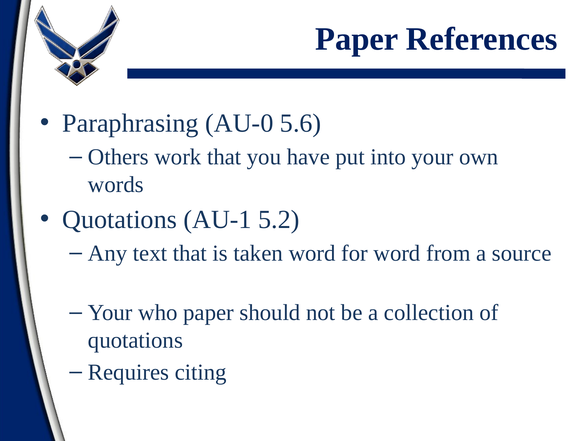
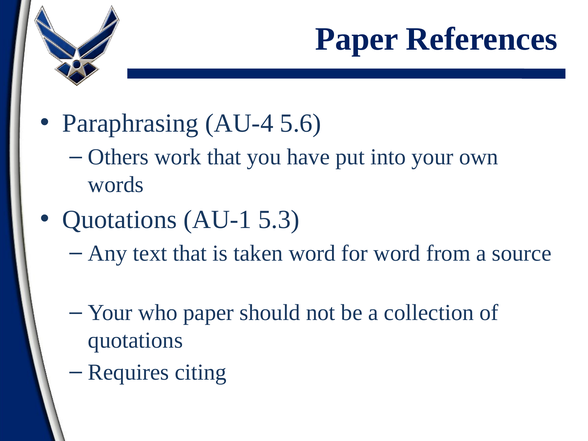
AU-0: AU-0 -> AU-4 (239, 123)
5.2: 5.2 -> 5.3 (279, 219)
